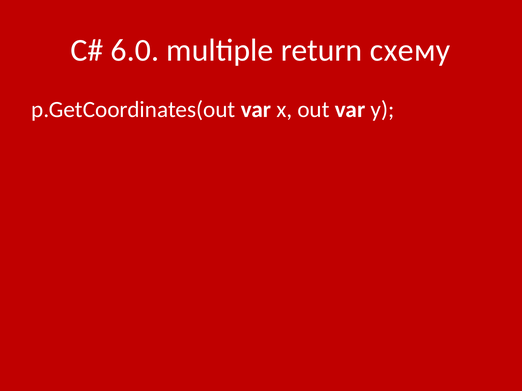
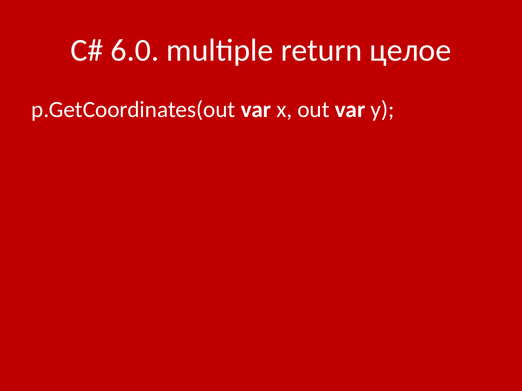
схему: схему -> целое (410, 51)
